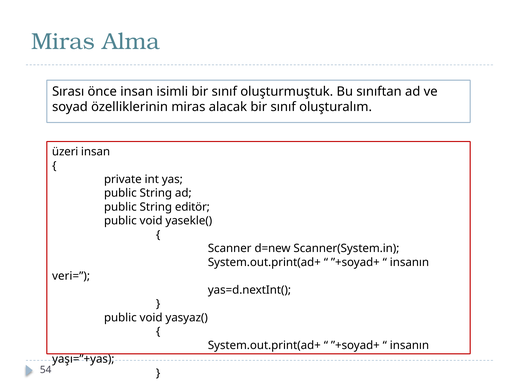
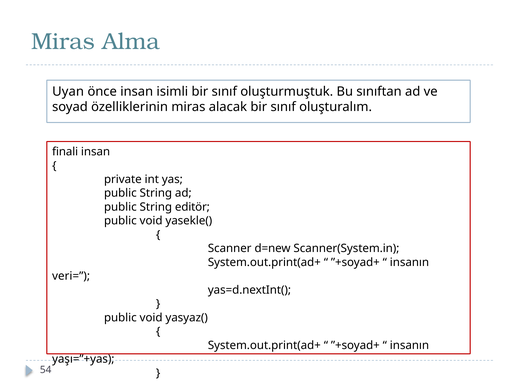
Sırası: Sırası -> Uyan (68, 91)
üzeri: üzeri -> finali (65, 152)
